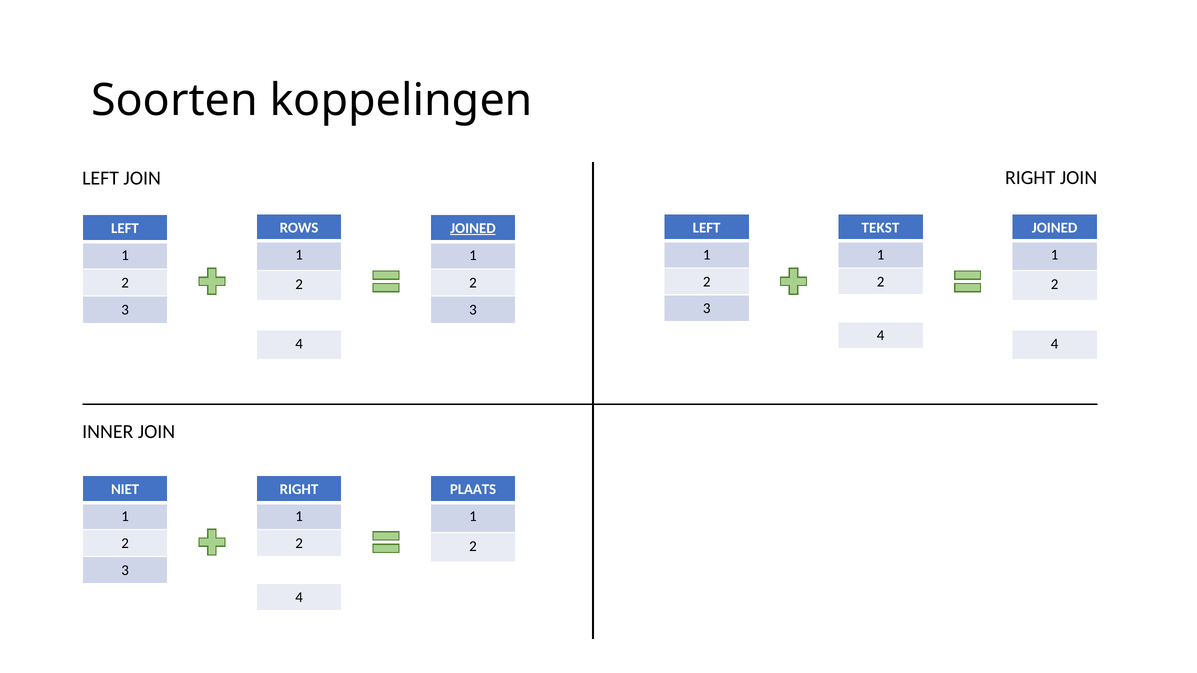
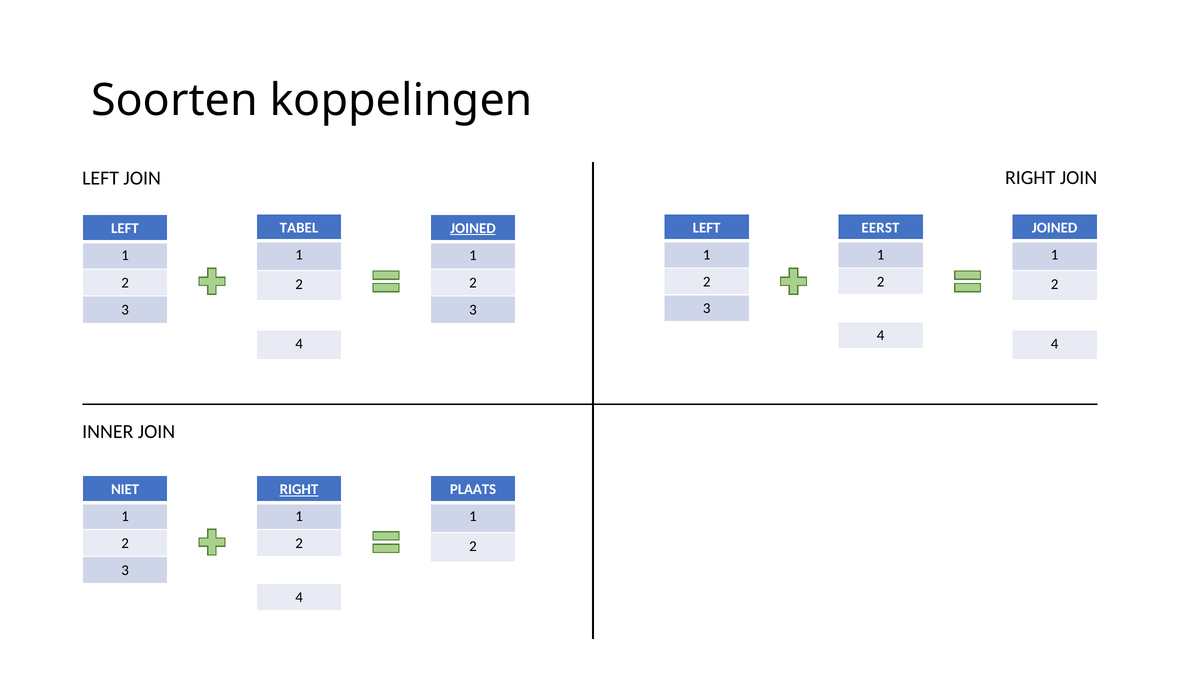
ROWS: ROWS -> TABEL (299, 228)
TEKST: TEKST -> EERST (880, 228)
RIGHT underline: none -> present (299, 490)
